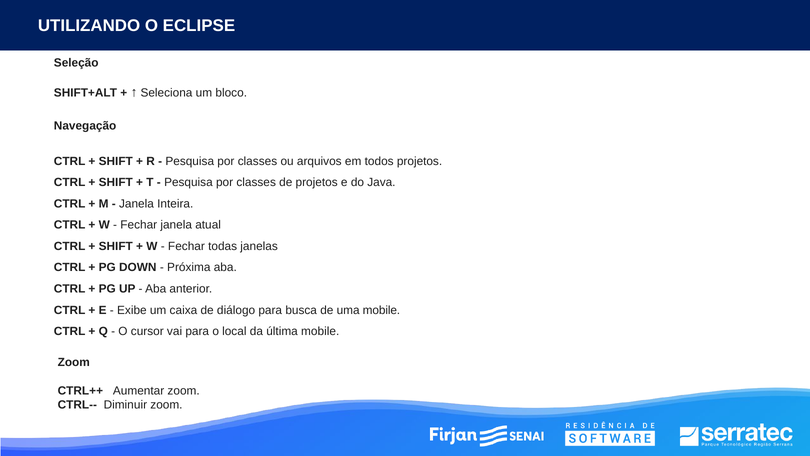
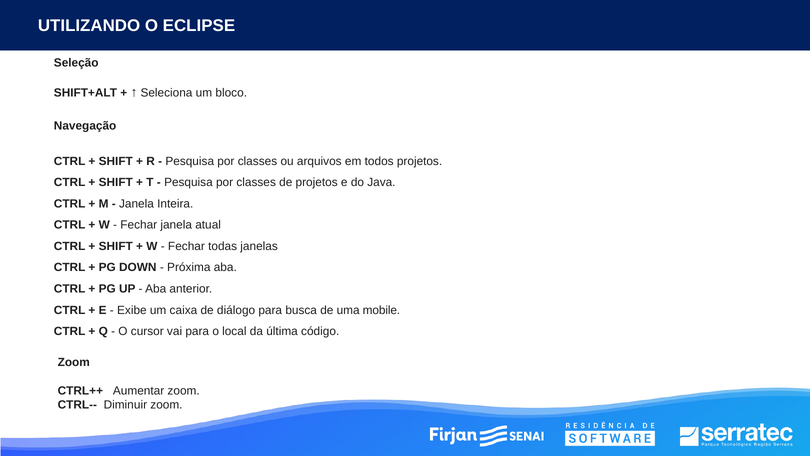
última mobile: mobile -> código (320, 331)
